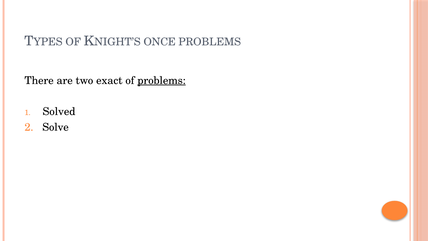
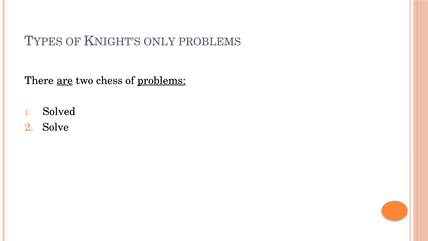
ONCE: ONCE -> ONLY (160, 42)
are underline: none -> present (65, 80)
exact: exact -> chess (109, 80)
